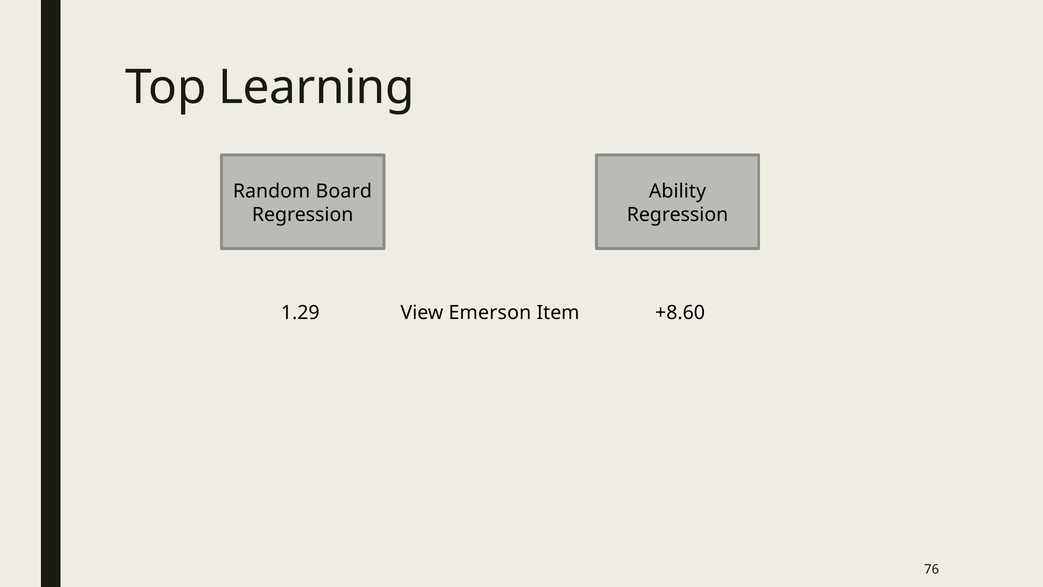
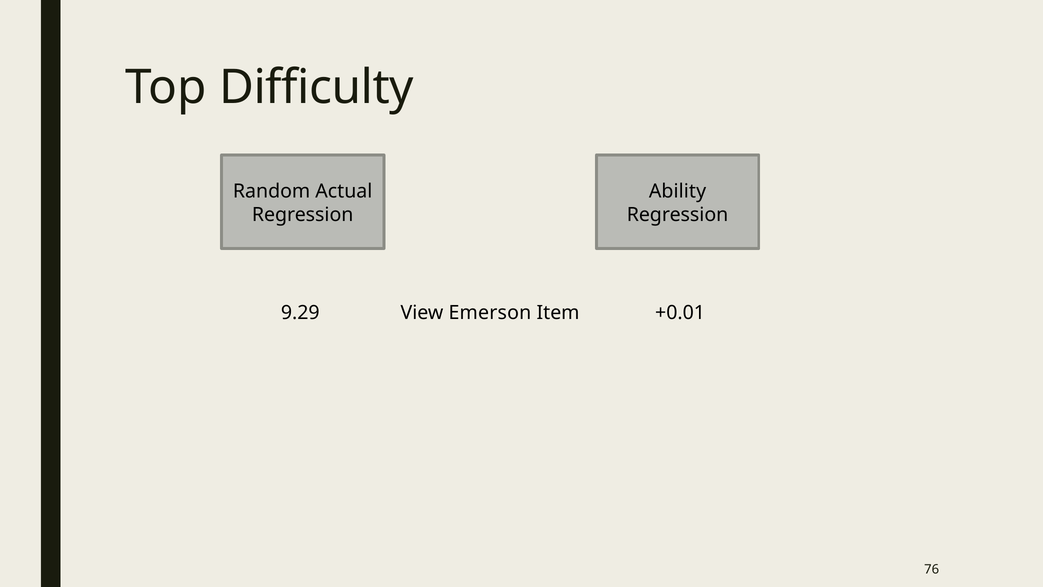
Top Learning: Learning -> Difficulty (316, 88)
Random Board: Board -> Actual (344, 191)
1.29: 1.29 -> 9.29 (300, 313)
+8.60: +8.60 -> +0.01 (680, 313)
